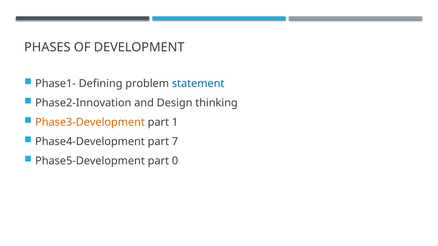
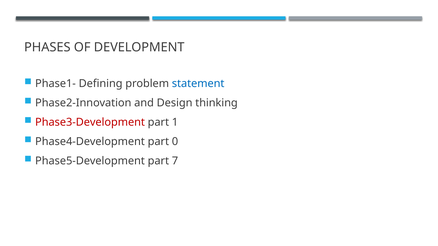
Phase3-Development colour: orange -> red (90, 122)
7: 7 -> 0 (175, 142)
0: 0 -> 7 (175, 161)
